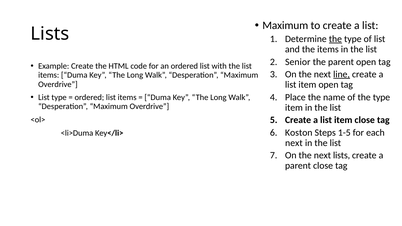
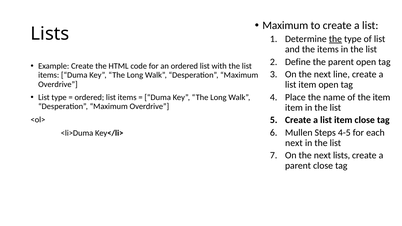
Senior: Senior -> Define (298, 62)
line underline: present -> none (342, 74)
of the type: type -> item (381, 97)
Koston: Koston -> Mullen (299, 133)
1-5: 1-5 -> 4-5 (344, 133)
